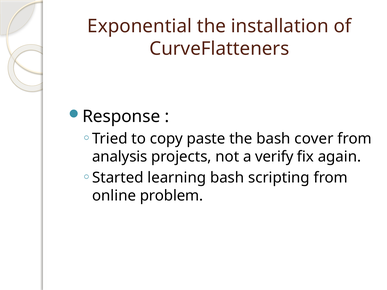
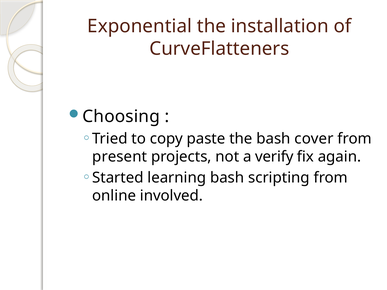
Response: Response -> Choosing (121, 117)
analysis: analysis -> present (120, 157)
problem: problem -> involved (171, 196)
